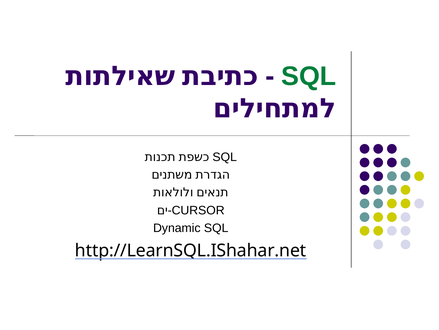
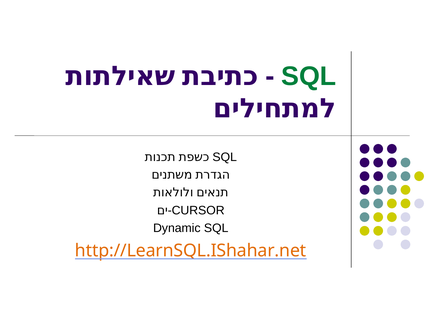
http://LearnSQL.IShahar.net colour: black -> orange (191, 250)
